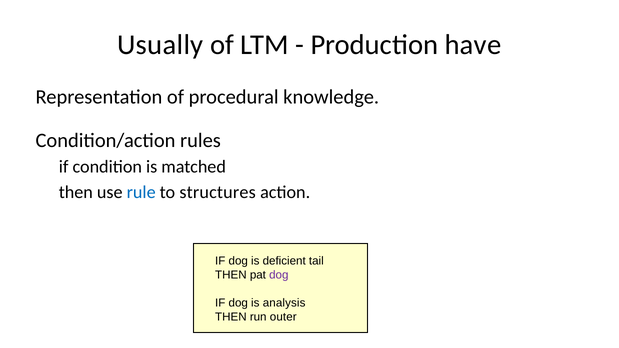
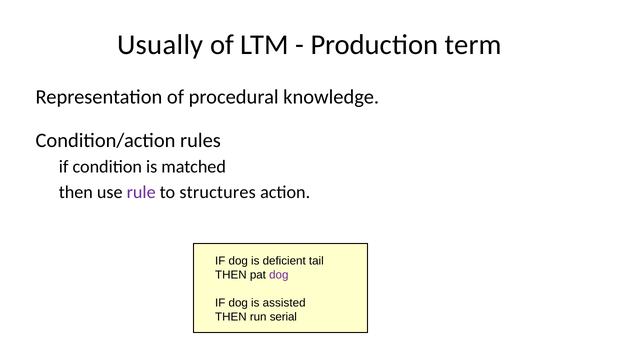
have: have -> term (473, 45)
rule colour: blue -> purple (141, 192)
analysis: analysis -> assisted (284, 303)
outer: outer -> serial (283, 317)
